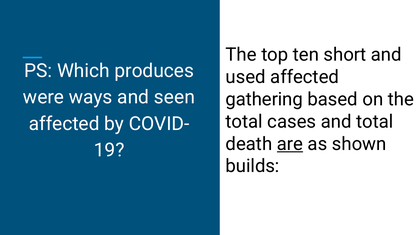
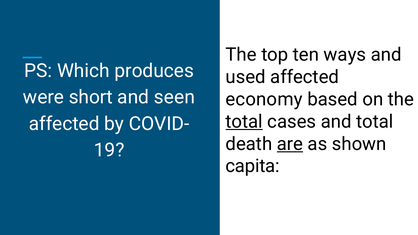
short: short -> ways (345, 55)
ways: ways -> short (91, 97)
gathering: gathering -> economy (264, 99)
total underline: none -> present (244, 122)
builds: builds -> capita (253, 166)
